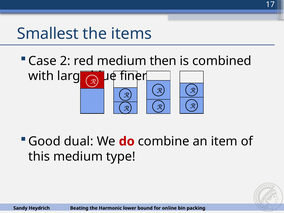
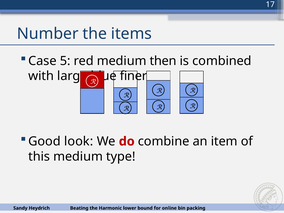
Smallest: Smallest -> Number (48, 34)
2: 2 -> 5 (65, 61)
dual: dual -> look (79, 141)
